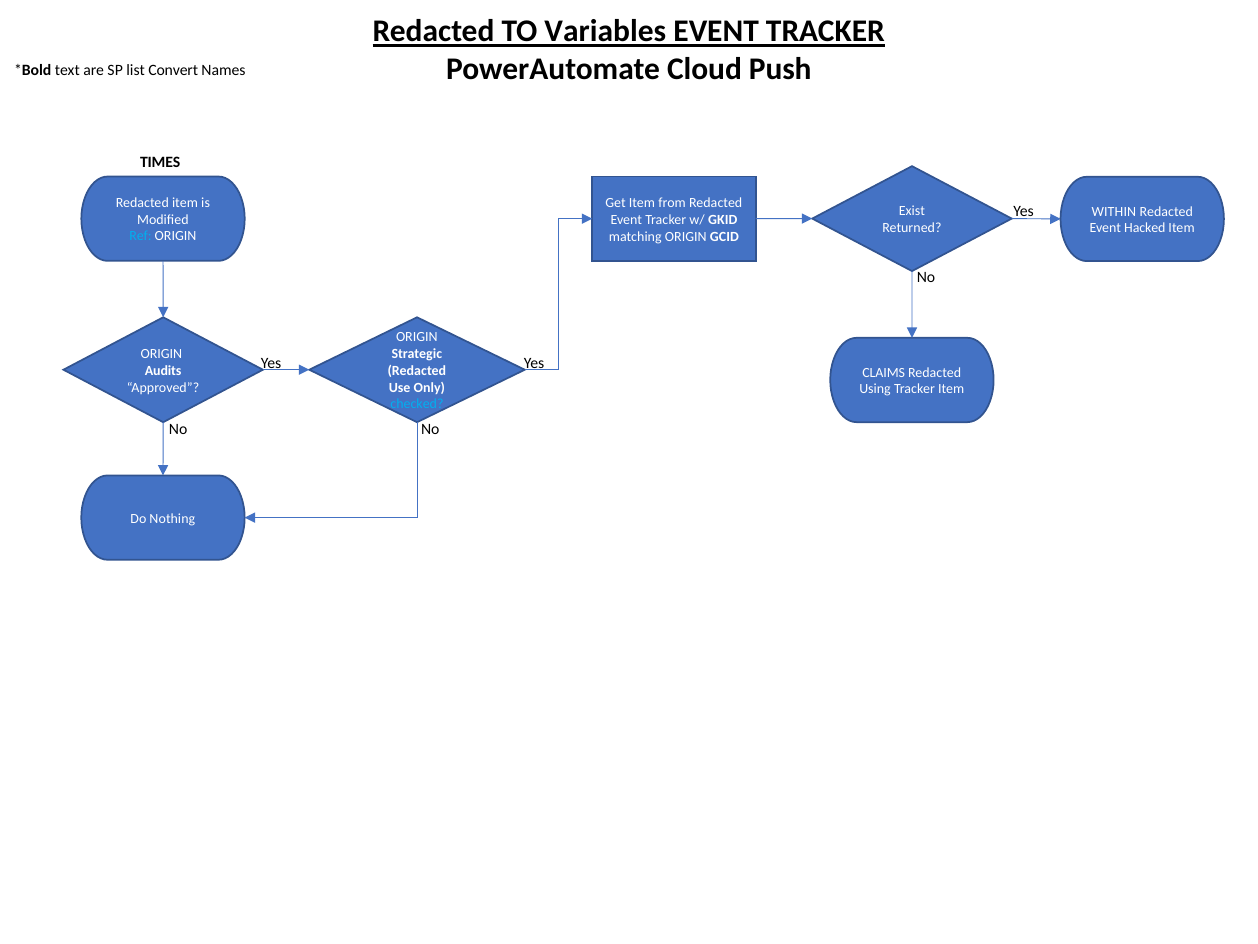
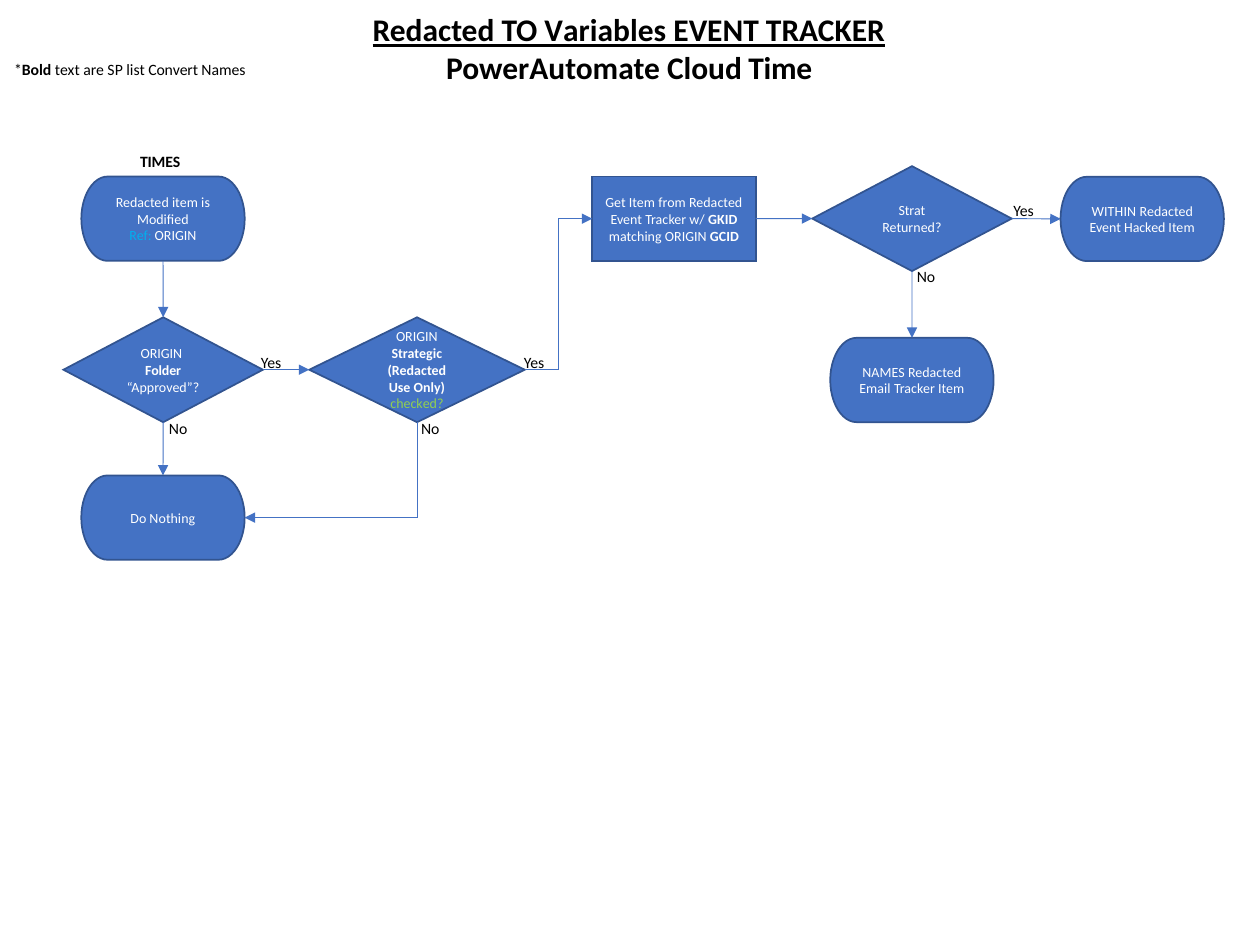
Push: Push -> Time (780, 69)
Exist: Exist -> Strat (912, 211)
Audits: Audits -> Folder (163, 371)
CLAIMS: CLAIMS -> NAMES (884, 372)
Using: Using -> Email (875, 389)
checked colour: light blue -> light green (417, 404)
